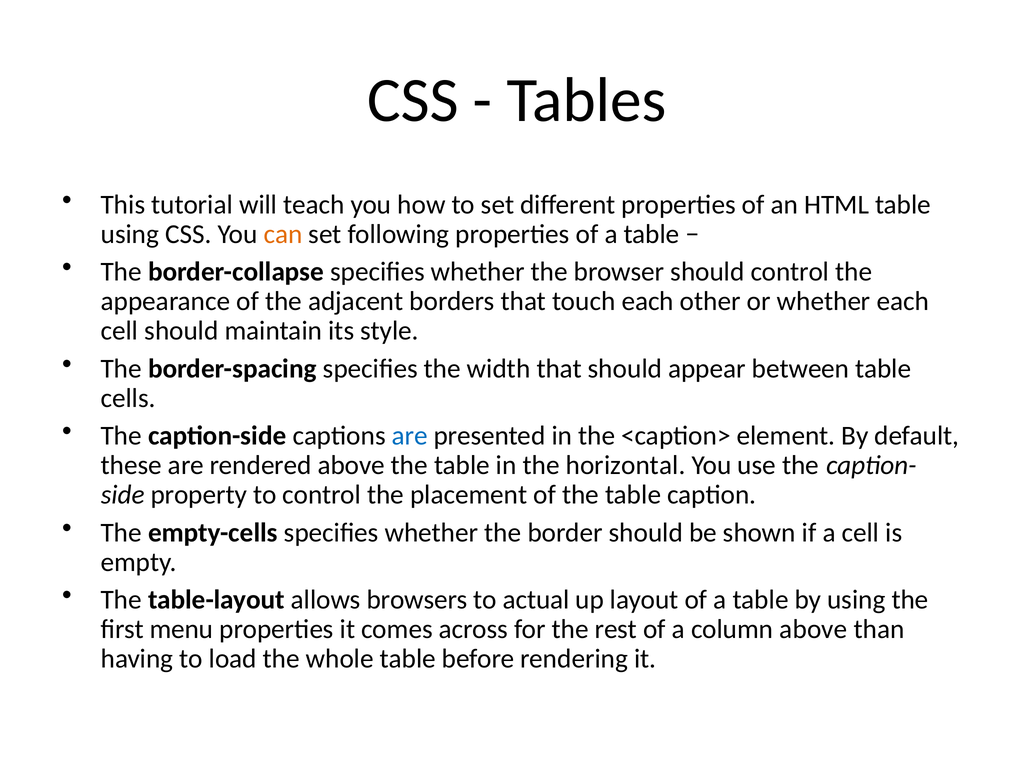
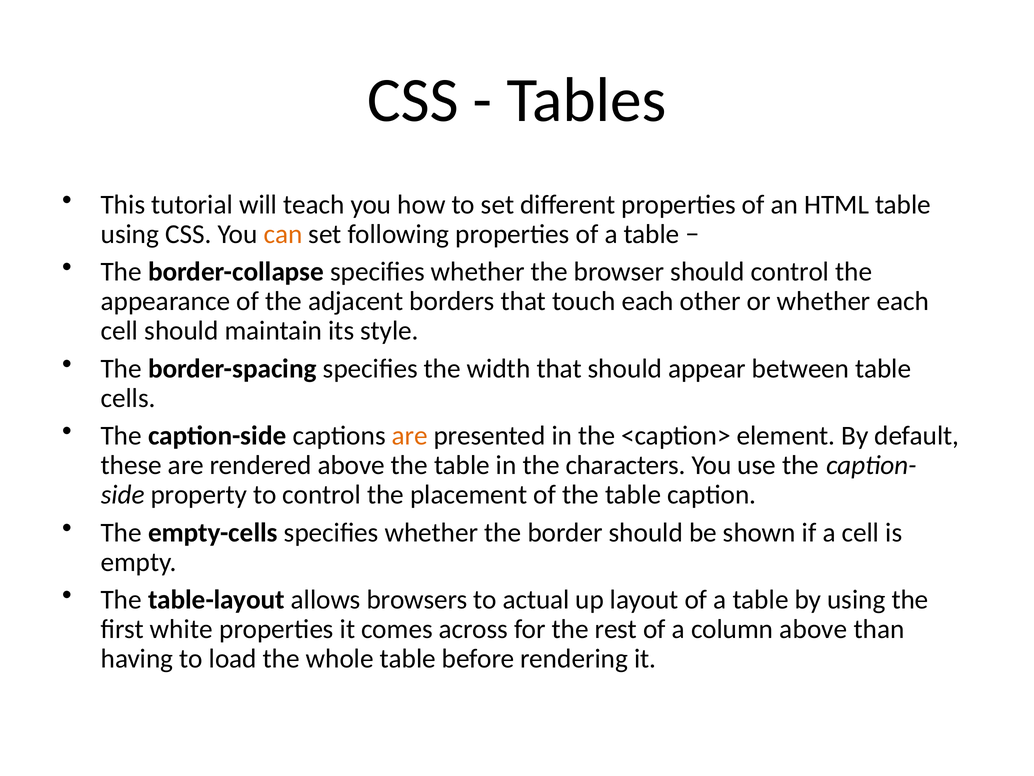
are colour: blue -> orange (410, 435)
horizontal: horizontal -> characters (626, 465)
menu: menu -> white (181, 629)
